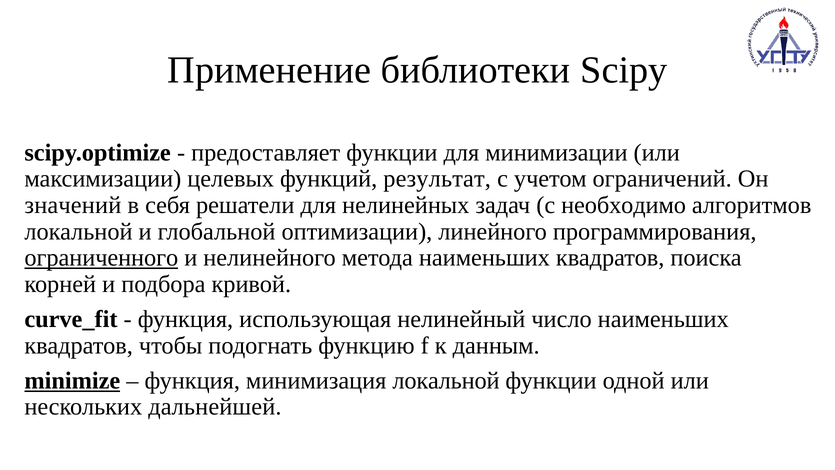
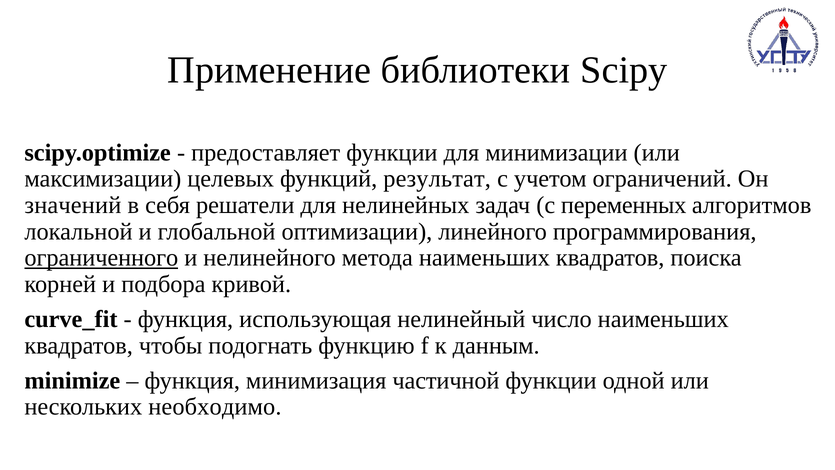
необходимо: необходимо -> переменных (624, 205)
minimize underline: present -> none (72, 380)
минимизация локальной: локальной -> частичной (446, 380)
дальнейшей: дальнейшей -> необходимо (215, 407)
